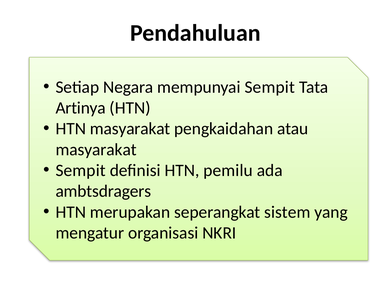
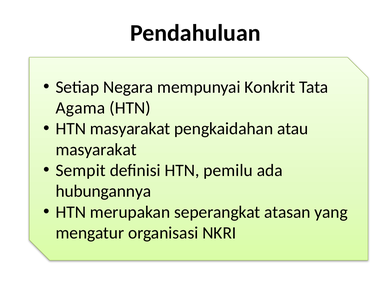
mempunyai Sempit: Sempit -> Konkrit (270, 87)
Artinya: Artinya -> Agama (80, 108)
ambtsdragers: ambtsdragers -> hubungannya (103, 191)
sistem: sistem -> atasan (287, 212)
